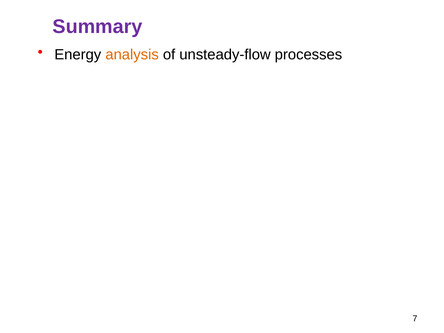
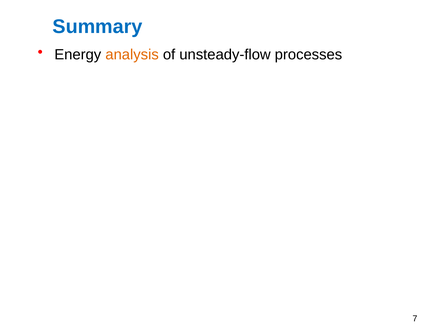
Summary colour: purple -> blue (98, 27)
